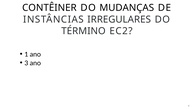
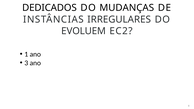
CONTÊINER: CONTÊINER -> DEDICADOS (49, 8)
TÉRMINO: TÉRMINO -> EVOLUEM (84, 31)
